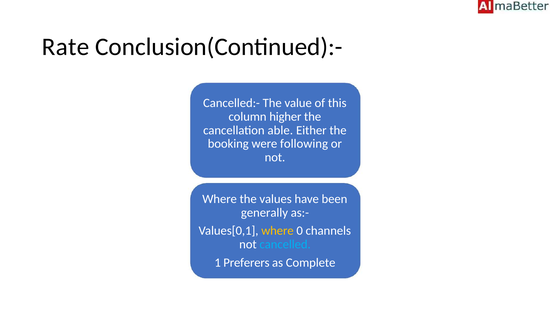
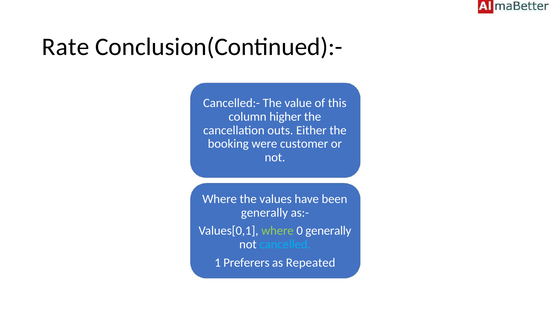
able: able -> outs (280, 131)
following: following -> customer (304, 144)
where colour: yellow -> light green (277, 231)
0 channels: channels -> generally (328, 231)
Complete: Complete -> Repeated (311, 263)
